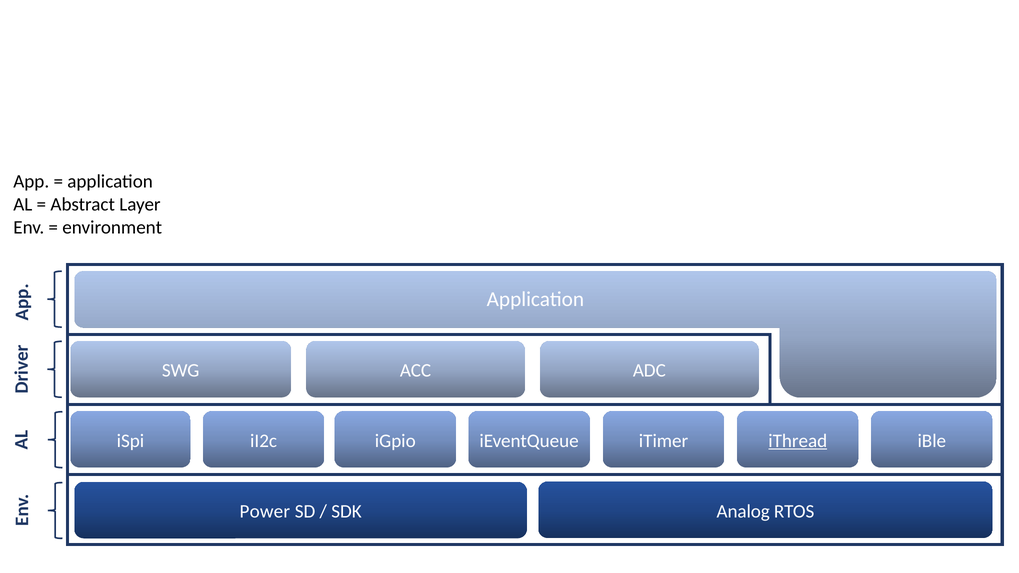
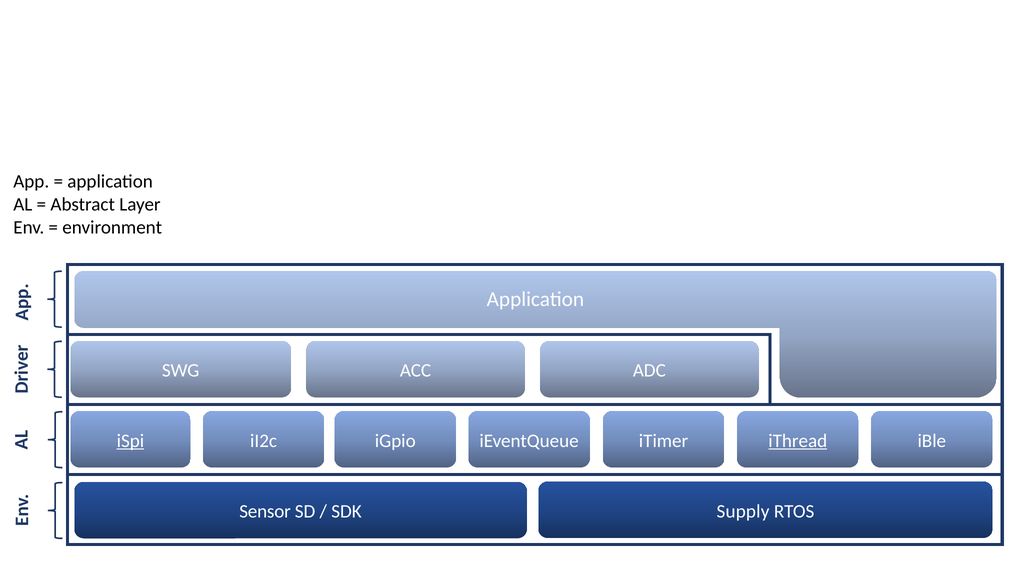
iSpi underline: none -> present (130, 441)
Analog: Analog -> Supply (743, 511)
Power: Power -> Sensor (265, 512)
